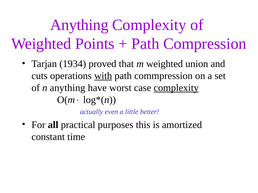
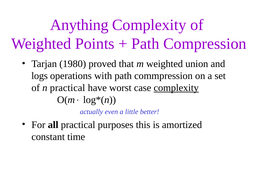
1934: 1934 -> 1980 (73, 64)
cuts: cuts -> logs (40, 76)
with underline: present -> none (103, 76)
n anything: anything -> practical (68, 88)
